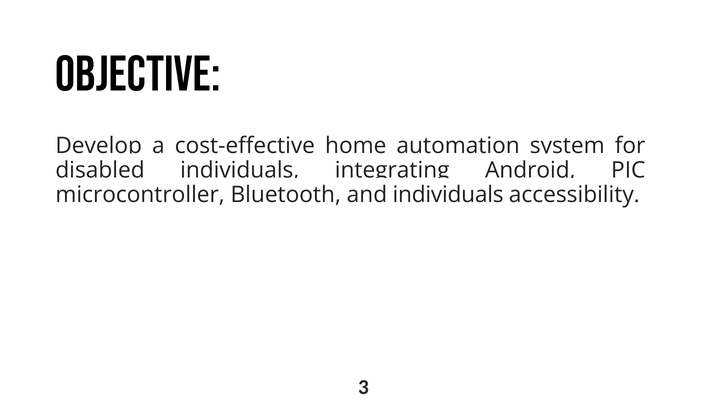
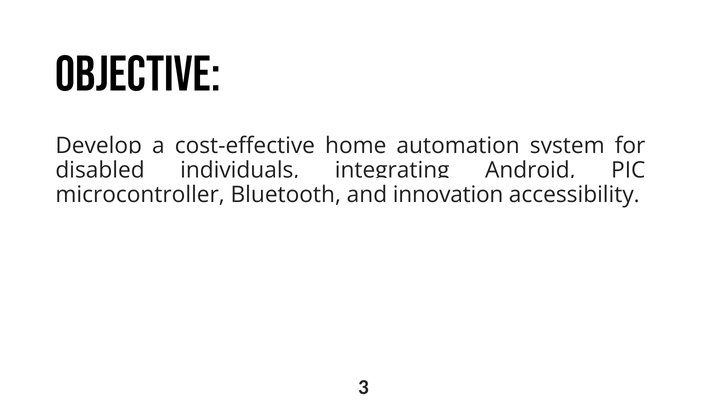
and individuals: individuals -> innovation (448, 195)
